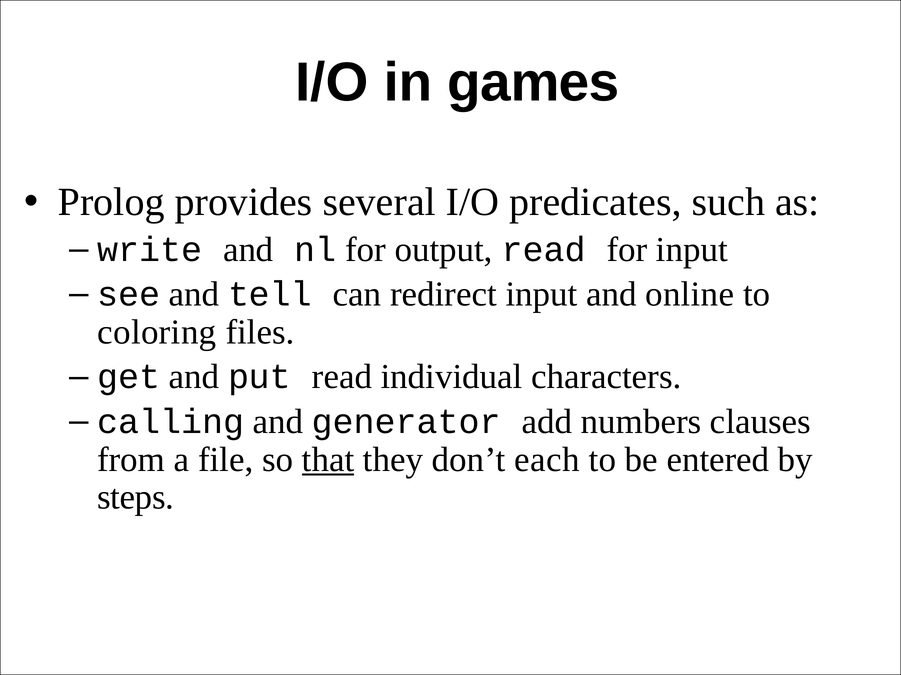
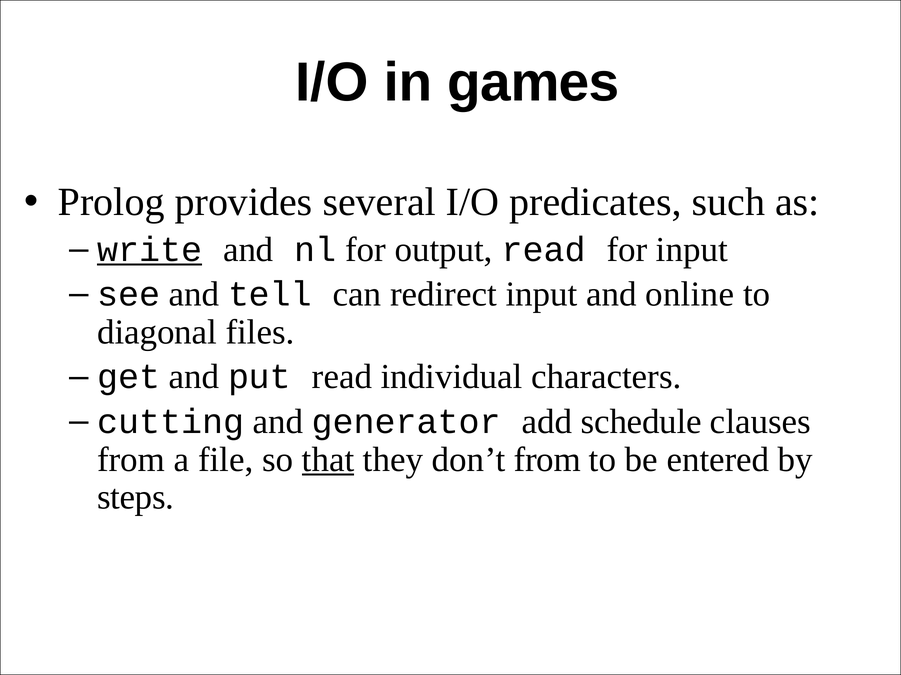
write underline: none -> present (150, 250)
coloring: coloring -> diagonal (157, 332)
calling: calling -> cutting (171, 422)
numbers: numbers -> schedule (641, 422)
don’t each: each -> from (547, 460)
